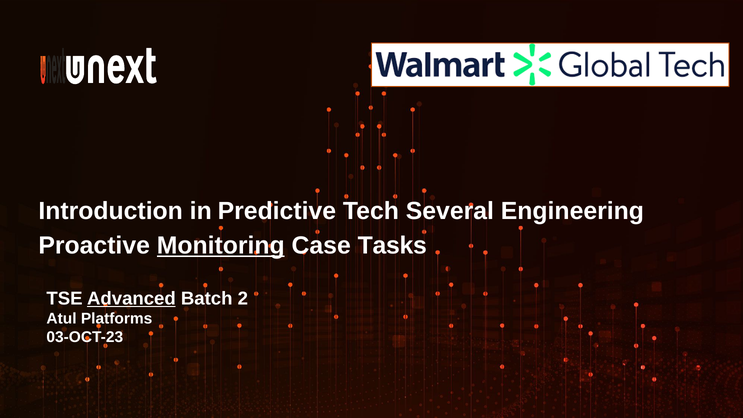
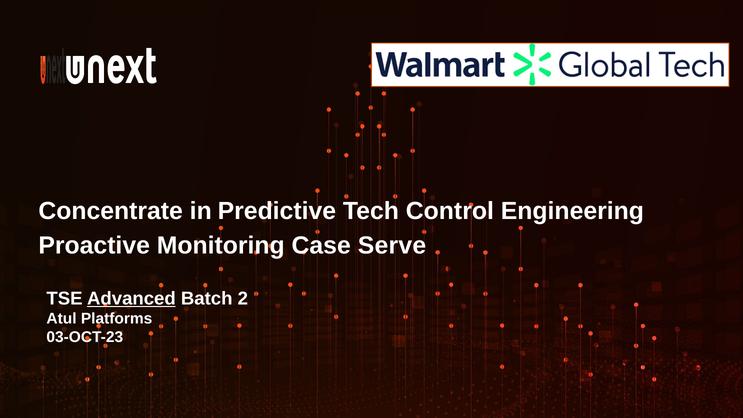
Introduction: Introduction -> Concentrate (111, 211)
Several: Several -> Control (450, 211)
Monitoring underline: present -> none (221, 246)
Tasks: Tasks -> Serve (392, 246)
